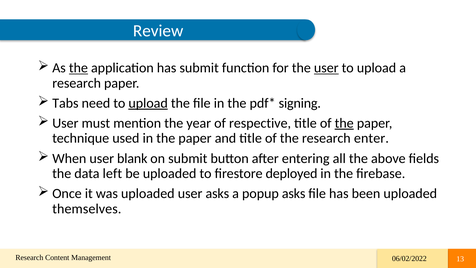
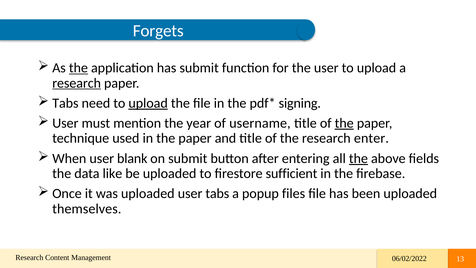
Review: Review -> Forgets (158, 31)
user underline: present -> none (326, 68)
research underline: none -> present (77, 83)
respective: respective -> username (260, 123)
the underline: none -> present (358, 158)
left: left -> like (112, 173)
deployed: deployed -> sufficient (292, 173)
user asks: asks -> tabs (217, 193)
popup asks: asks -> files (294, 193)
